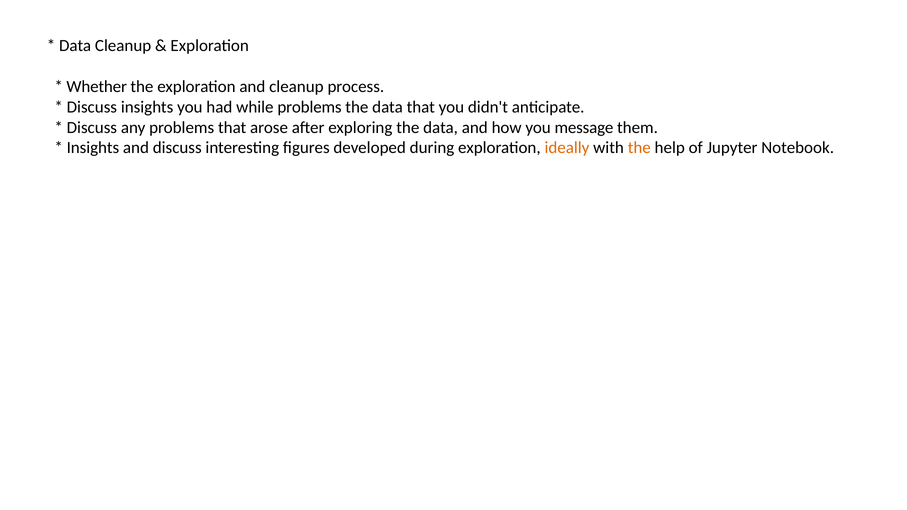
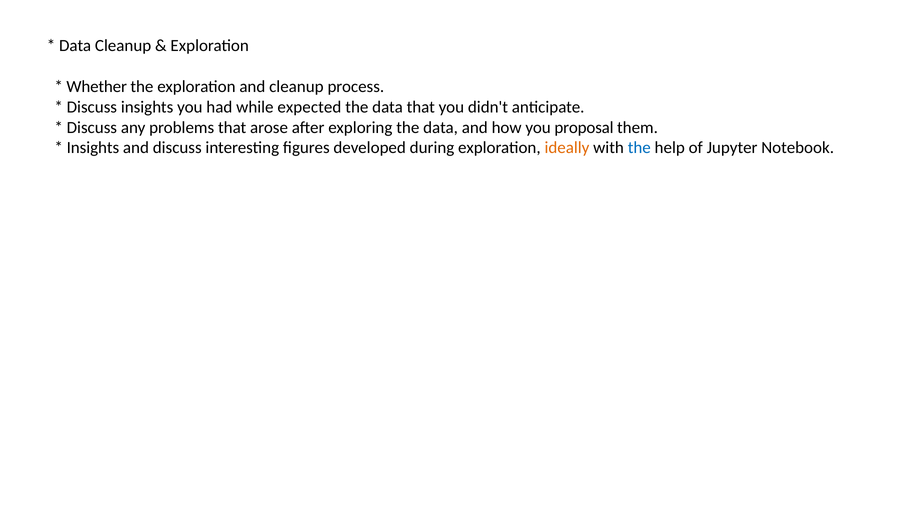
while problems: problems -> expected (309, 107)
message: message -> proposal (584, 127)
the colour: orange -> blue (639, 148)
